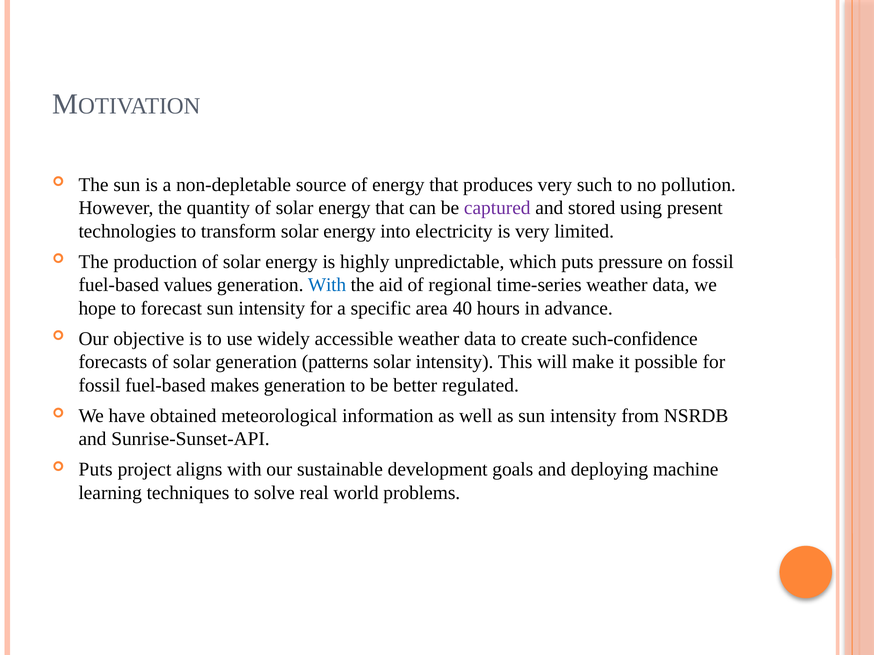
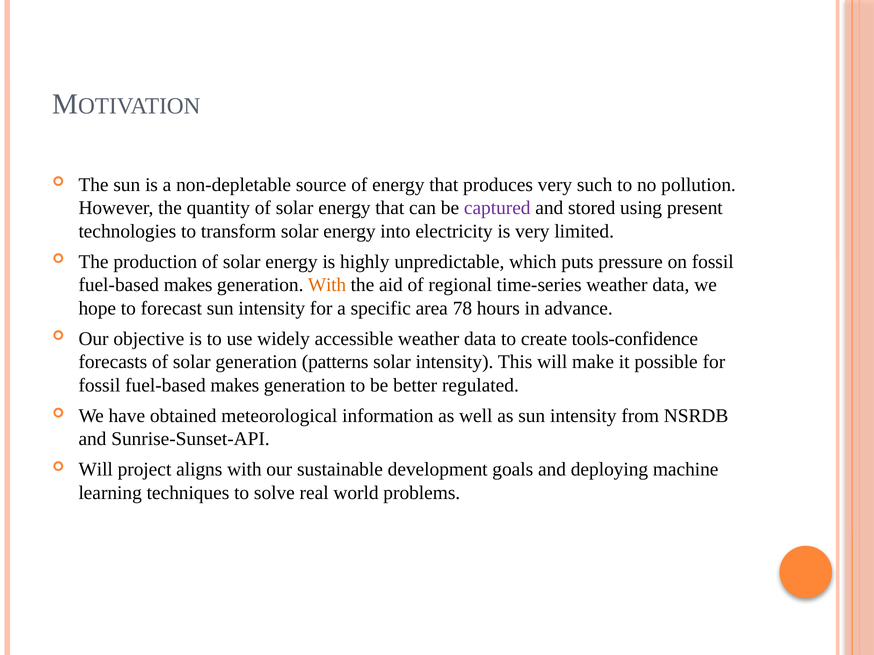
values: values -> makes (188, 285)
With colour: blue -> orange (327, 285)
40: 40 -> 78 (462, 308)
such-confidence: such-confidence -> tools-confidence (635, 339)
Puts: Puts -> Will (96, 470)
